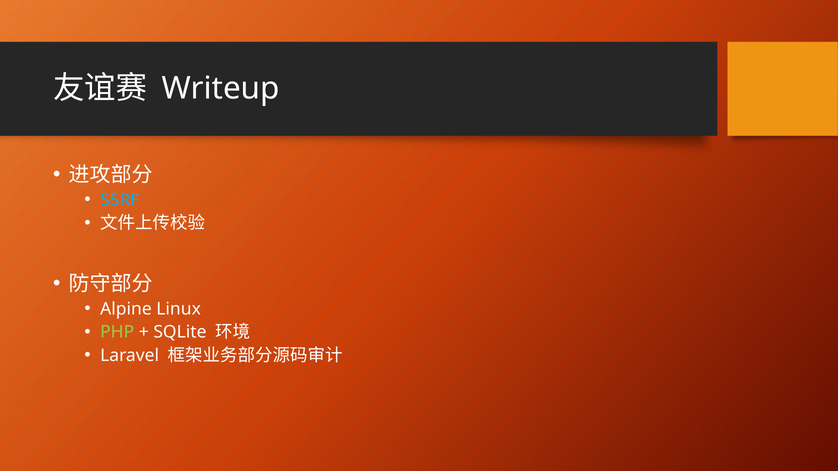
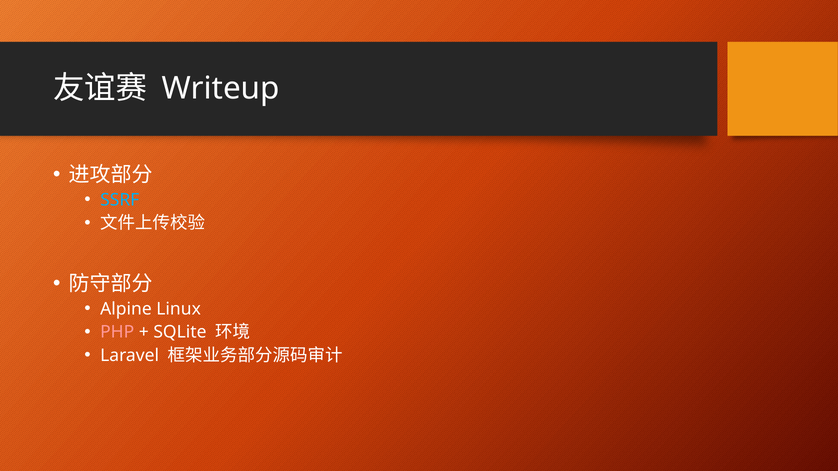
PHP colour: light green -> pink (117, 332)
